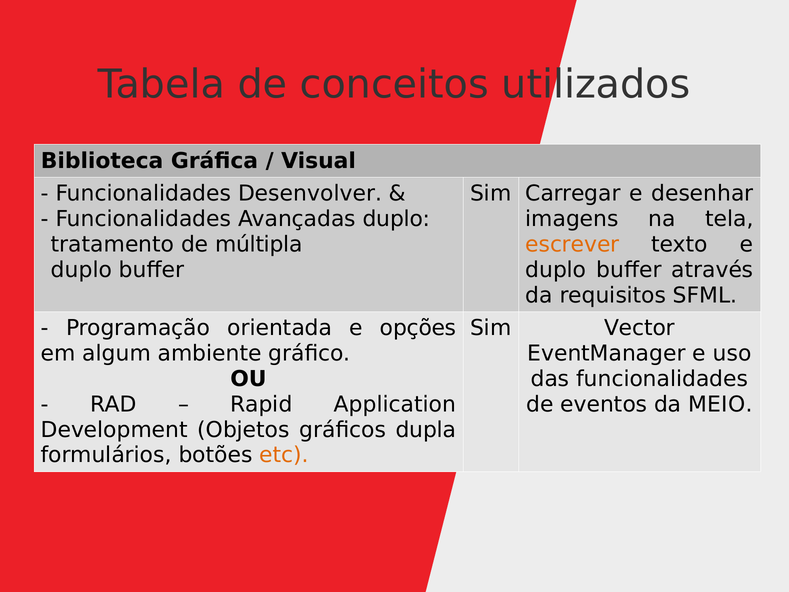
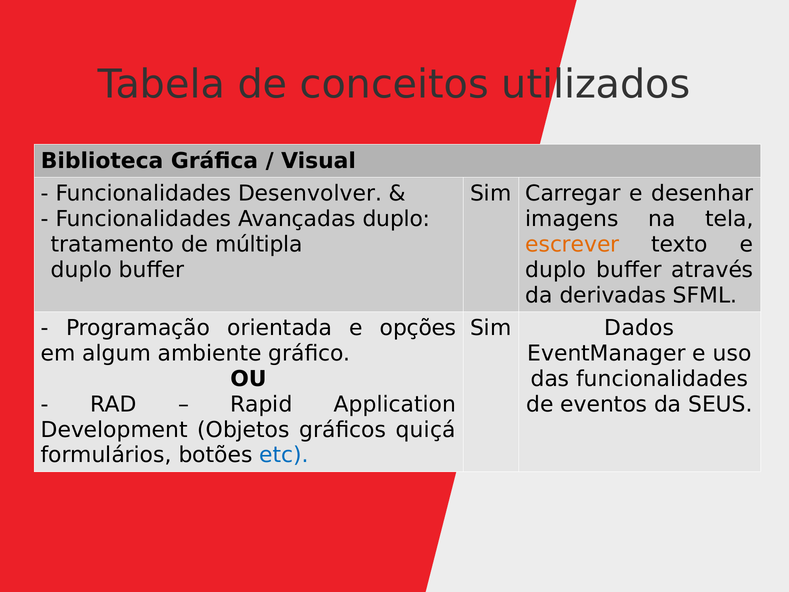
requisitos: requisitos -> derivadas (613, 295)
Vector: Vector -> Dados (639, 328)
MEIO: MEIO -> SEUS (721, 404)
dupla: dupla -> quiçá (426, 430)
etc colour: orange -> blue (284, 455)
